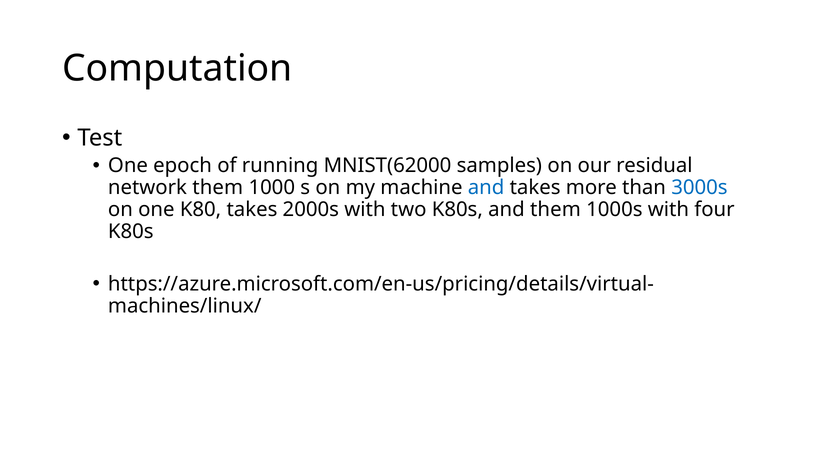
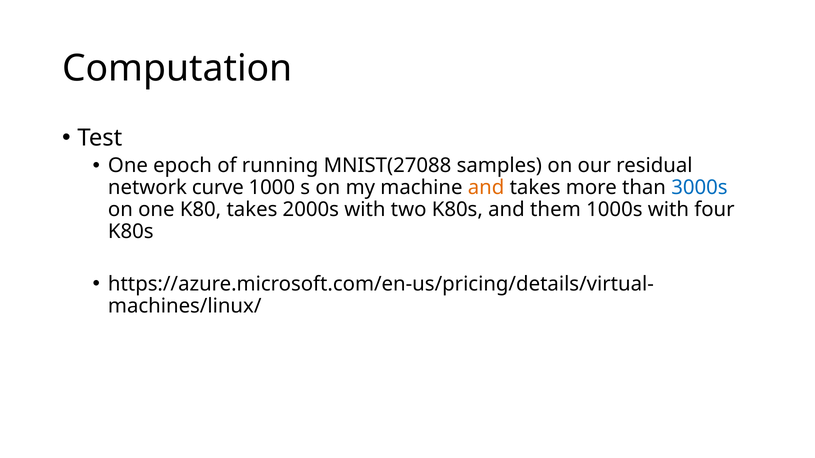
MNIST(62000: MNIST(62000 -> MNIST(27088 (388, 166)
network them: them -> curve (218, 188)
and colour: blue -> orange (486, 188)
